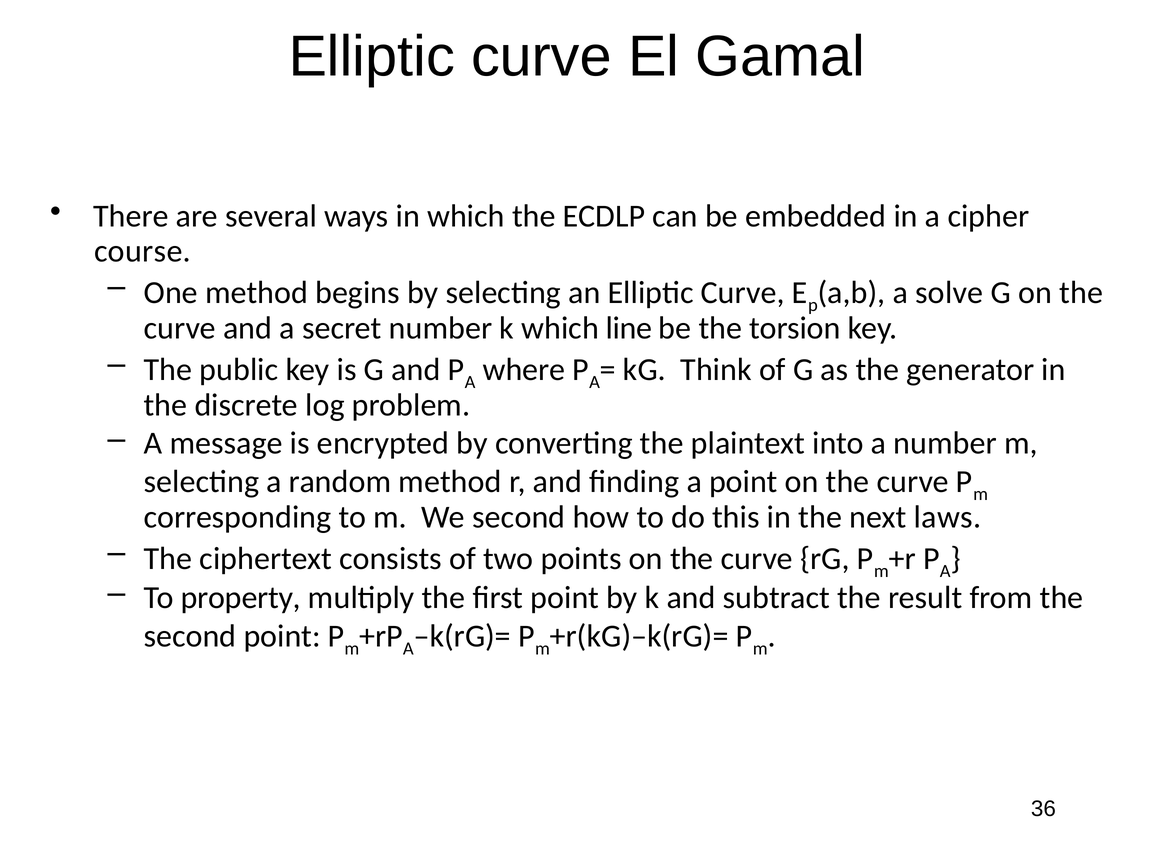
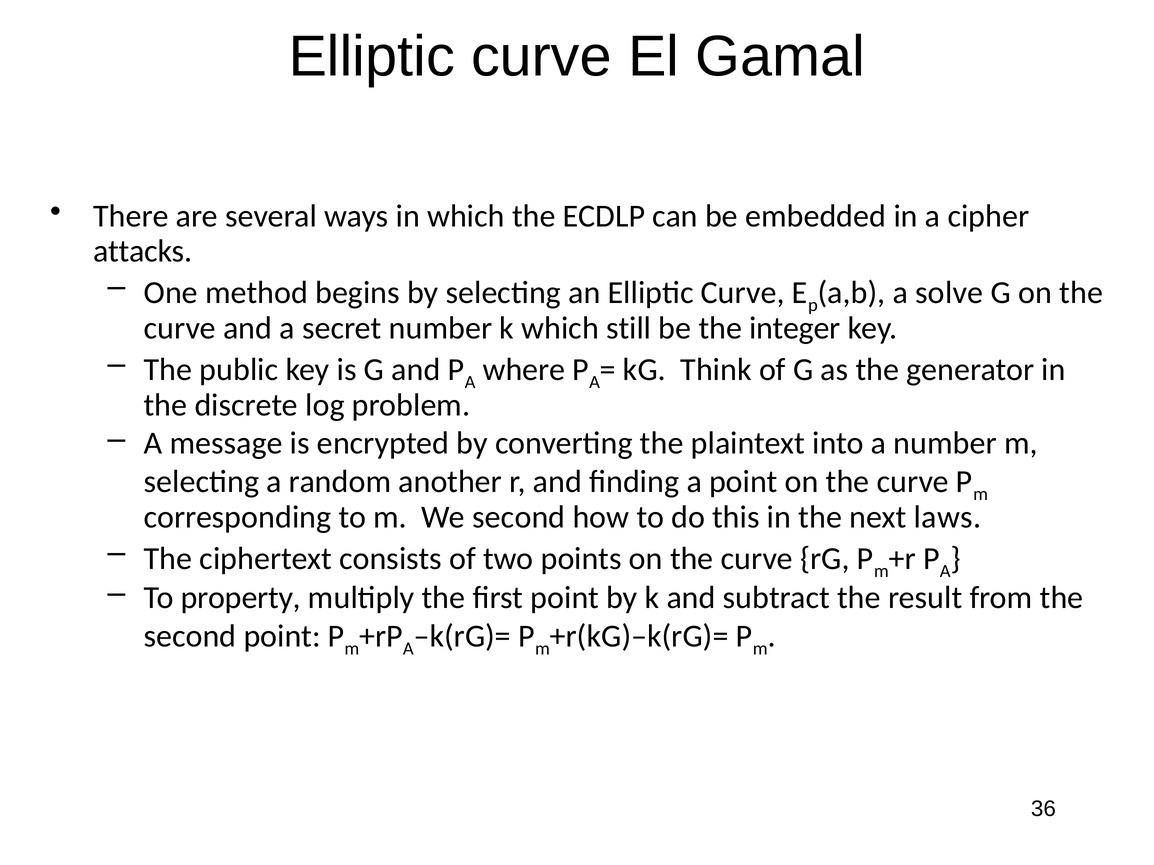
course: course -> attacks (143, 251)
line: line -> still (629, 328)
torsion: torsion -> integer (795, 328)
random method: method -> another (450, 482)
